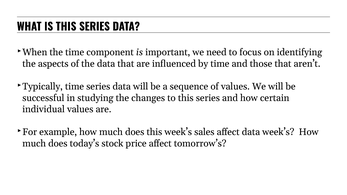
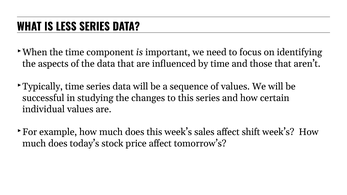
IS THIS: THIS -> LESS (66, 27)
affect data: data -> shift (251, 132)
